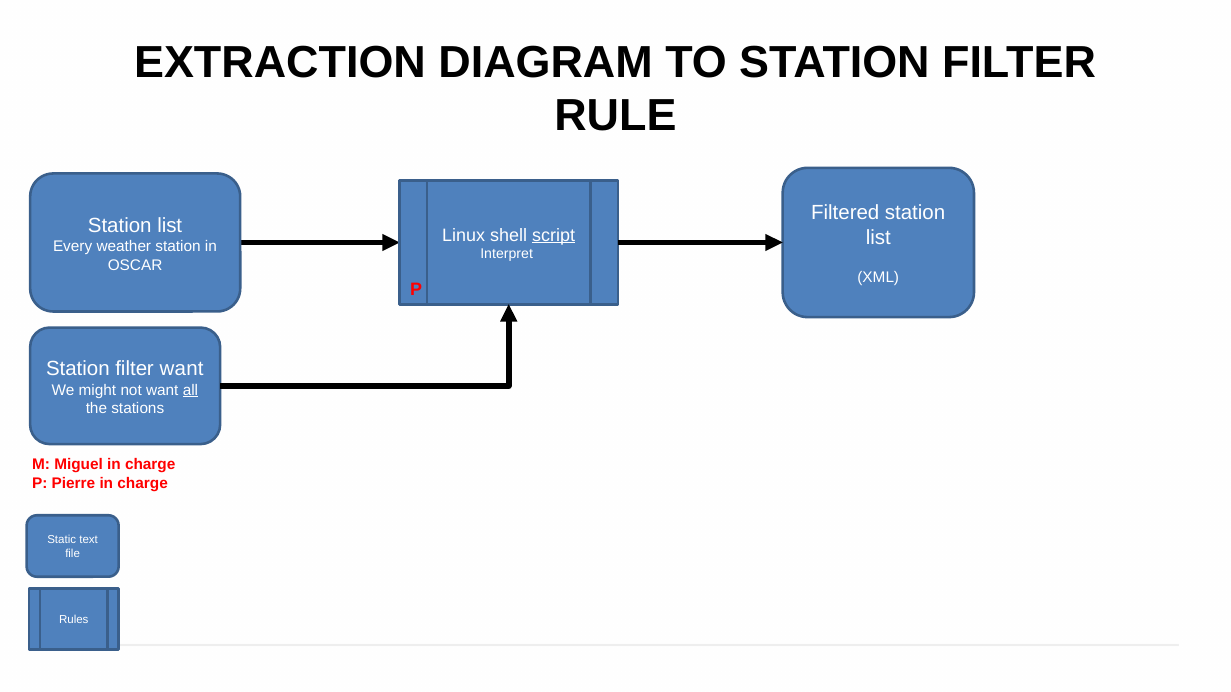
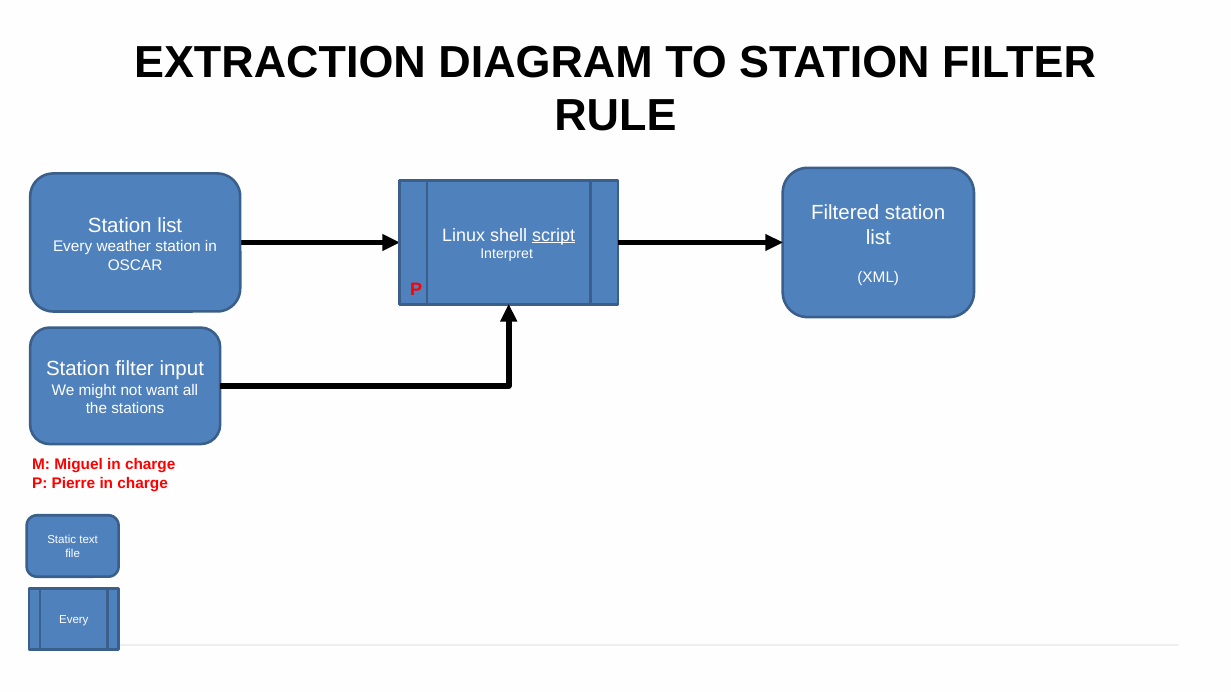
filter want: want -> input (182, 369)
all underline: present -> none (190, 390)
Rules: Rules -> Every (74, 620)
